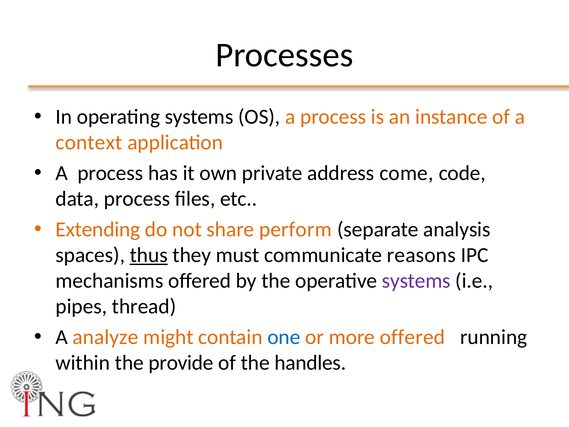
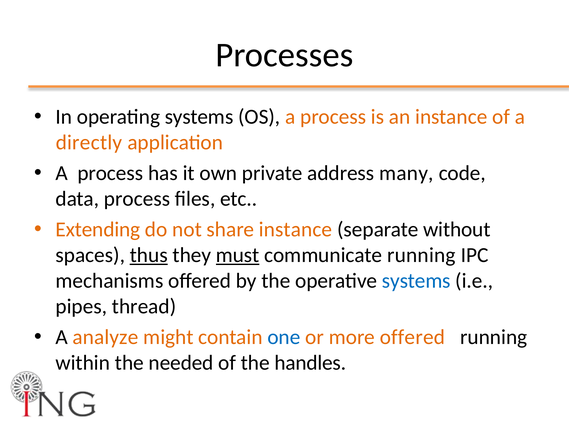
context: context -> directly (89, 142)
come: come -> many (406, 173)
share perform: perform -> instance (295, 229)
analysis: analysis -> without (457, 229)
must underline: none -> present (238, 255)
communicate reasons: reasons -> running (421, 255)
systems colour: purple -> blue (416, 281)
provide: provide -> needed (181, 363)
